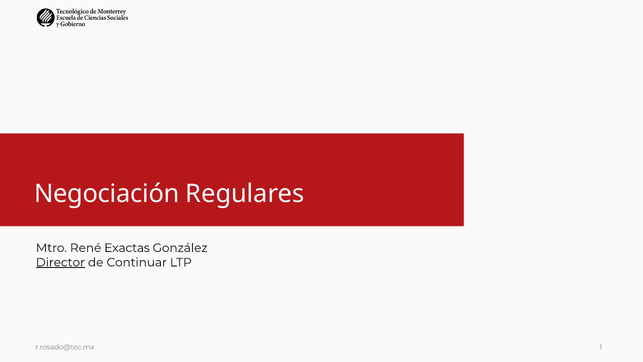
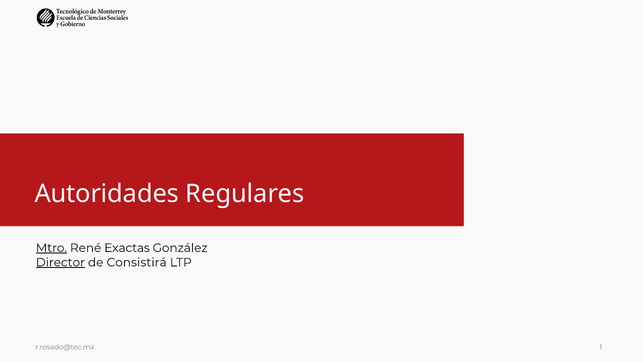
Negociación: Negociación -> Autoridades (107, 194)
Mtro underline: none -> present (51, 248)
Continuar: Continuar -> Consistirá (137, 262)
